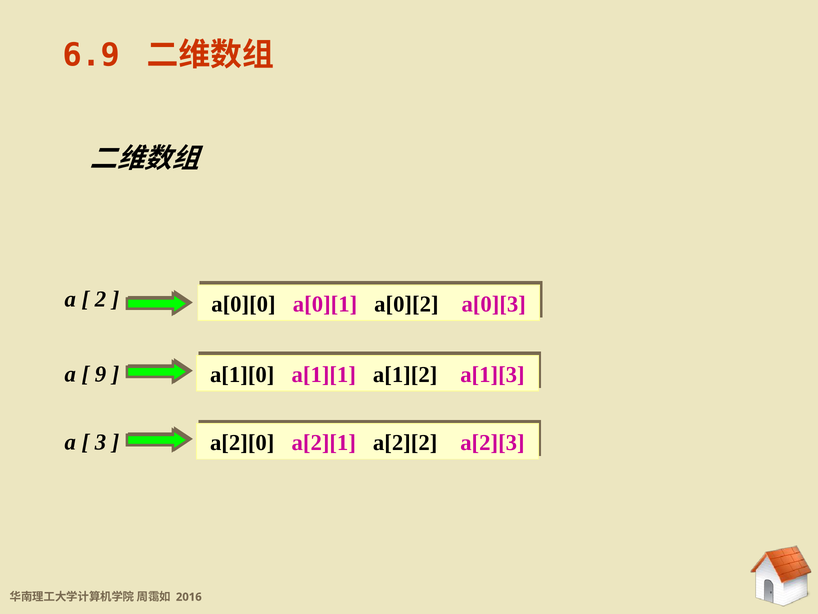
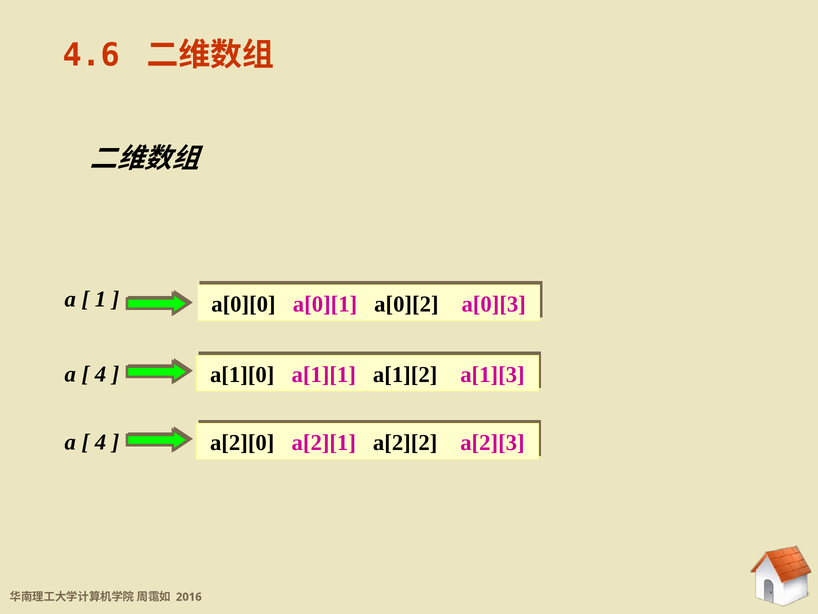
6.9: 6.9 -> 4.6 (91, 55)
2: 2 -> 1 (100, 299)
9: 9 -> 4 (100, 374)
3: 3 -> 4 (100, 442)
